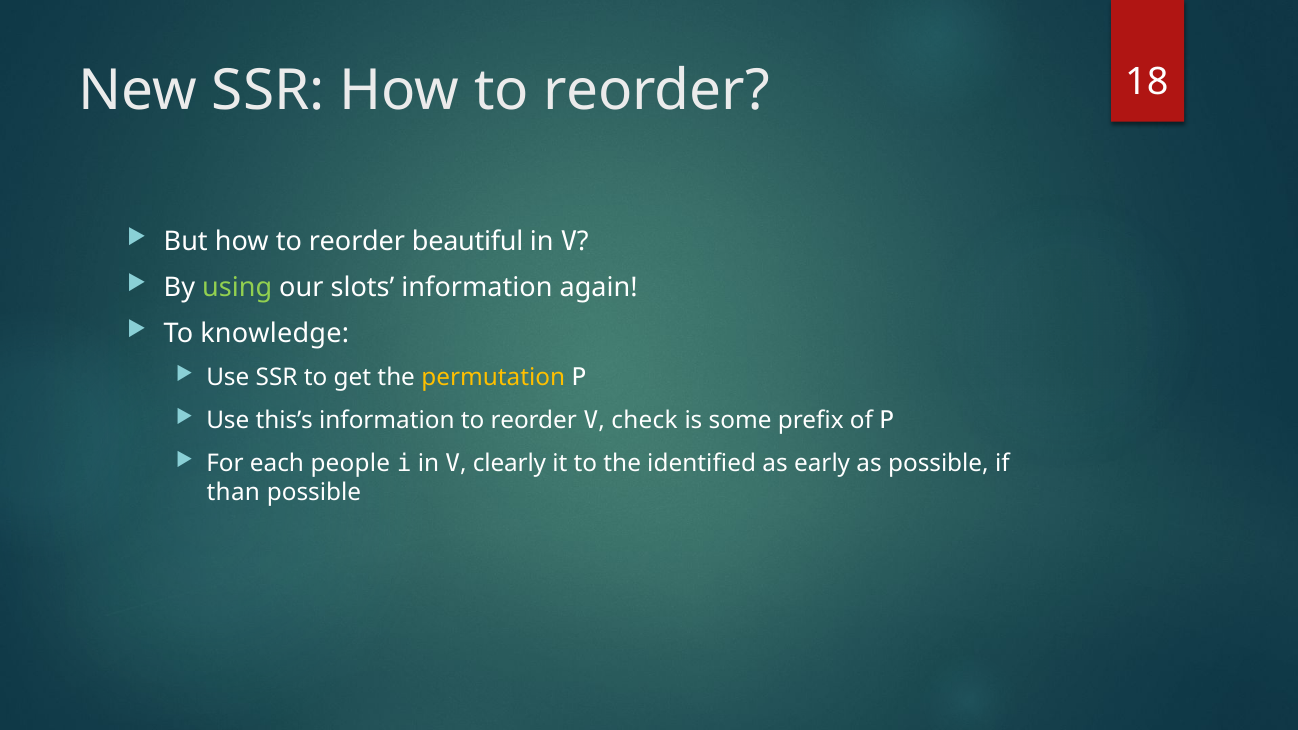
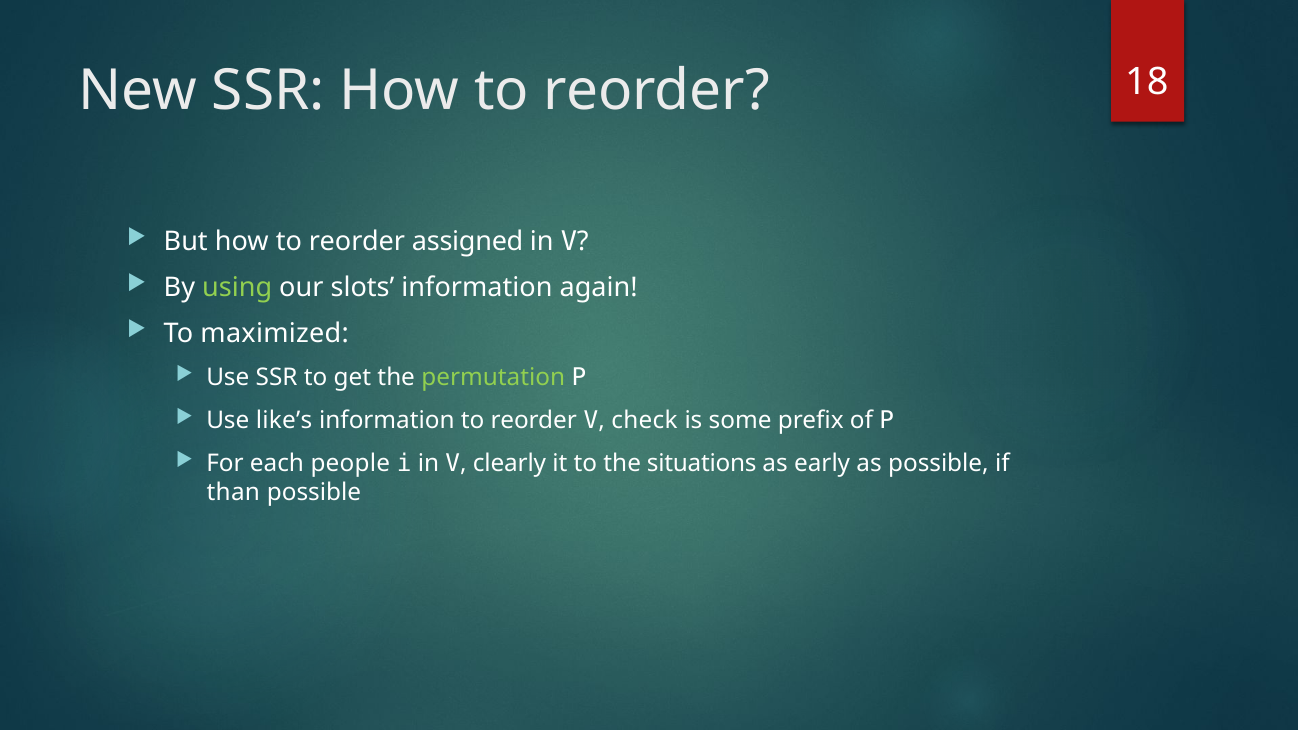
beautiful: beautiful -> assigned (468, 242)
knowledge: knowledge -> maximized (275, 334)
permutation colour: yellow -> light green (493, 378)
this’s: this’s -> like’s (284, 420)
identified: identified -> situations (702, 463)
